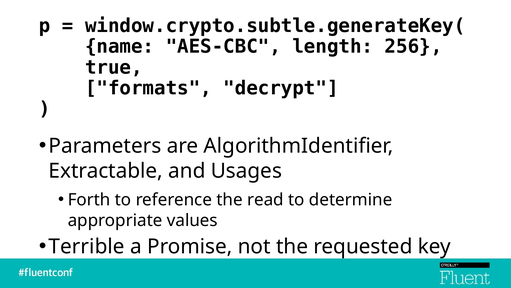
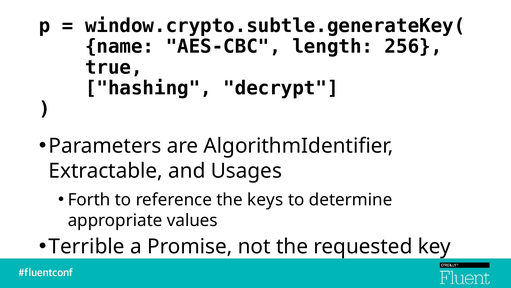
formats: formats -> hashing (148, 88)
read: read -> keys (265, 200)
